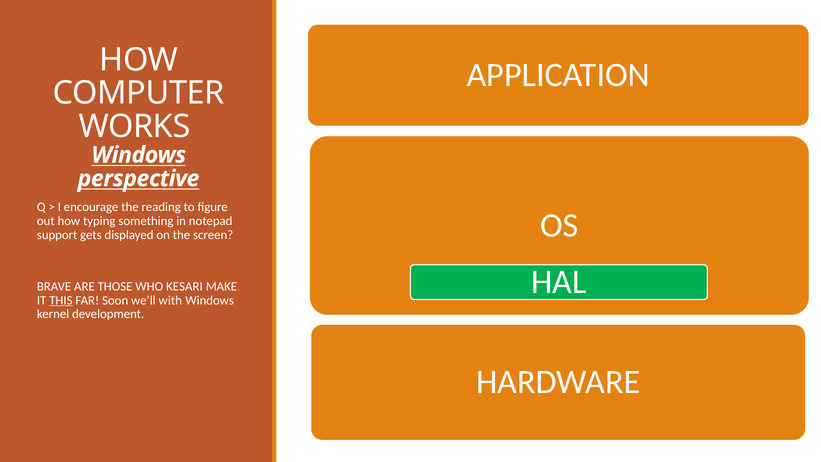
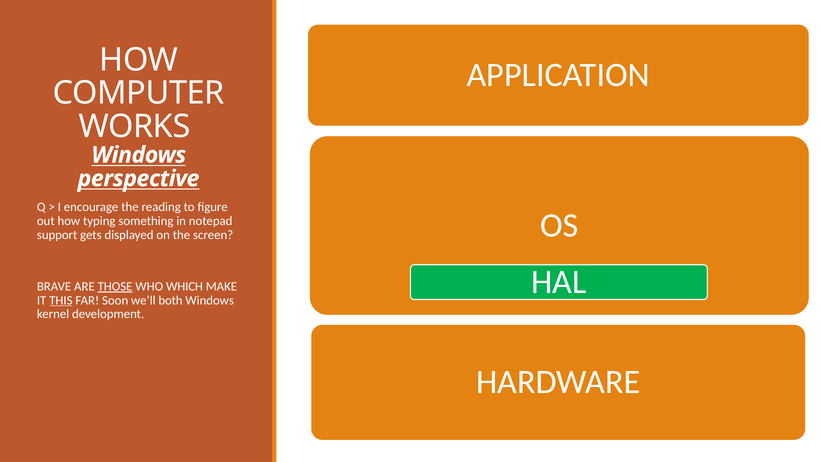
THOSE underline: none -> present (115, 286)
KESARI: KESARI -> WHICH (185, 286)
with: with -> both (170, 300)
